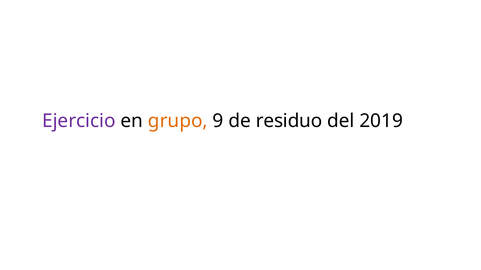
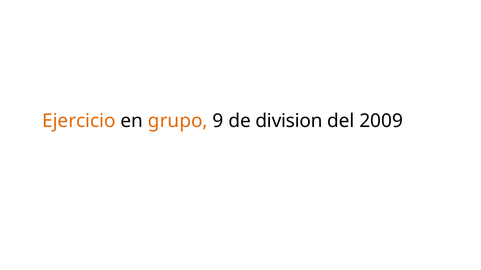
Ejercicio colour: purple -> orange (79, 121)
residuo: residuo -> division (289, 121)
2019: 2019 -> 2009 (381, 121)
